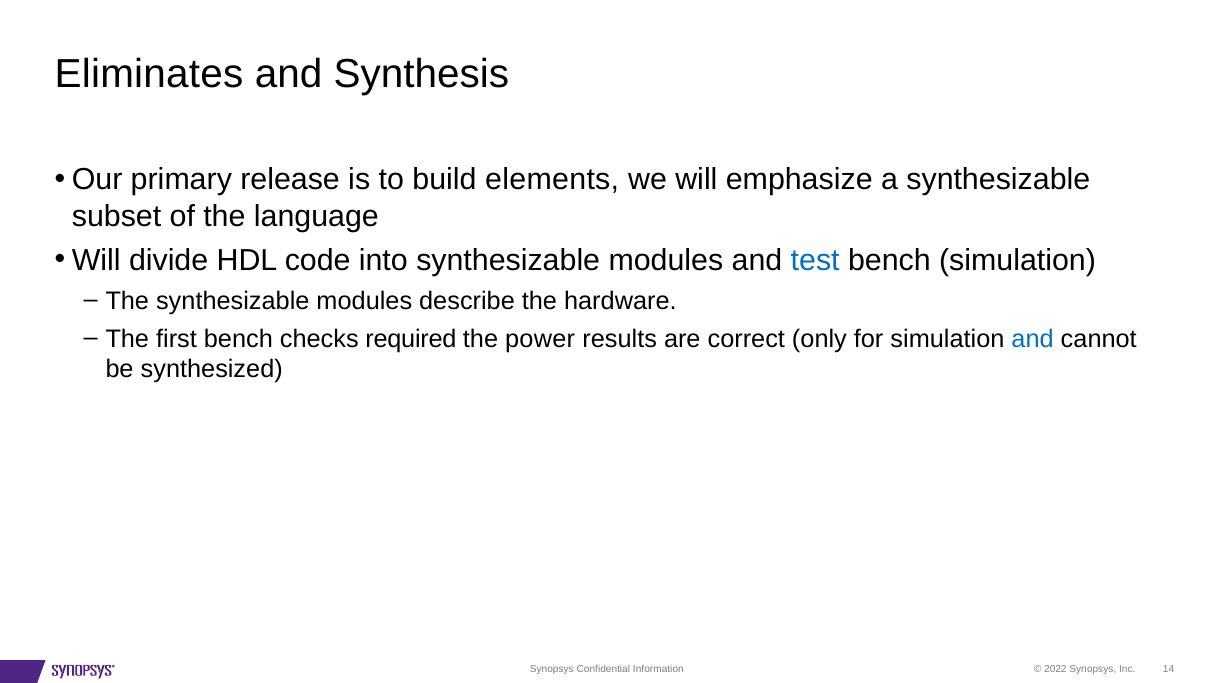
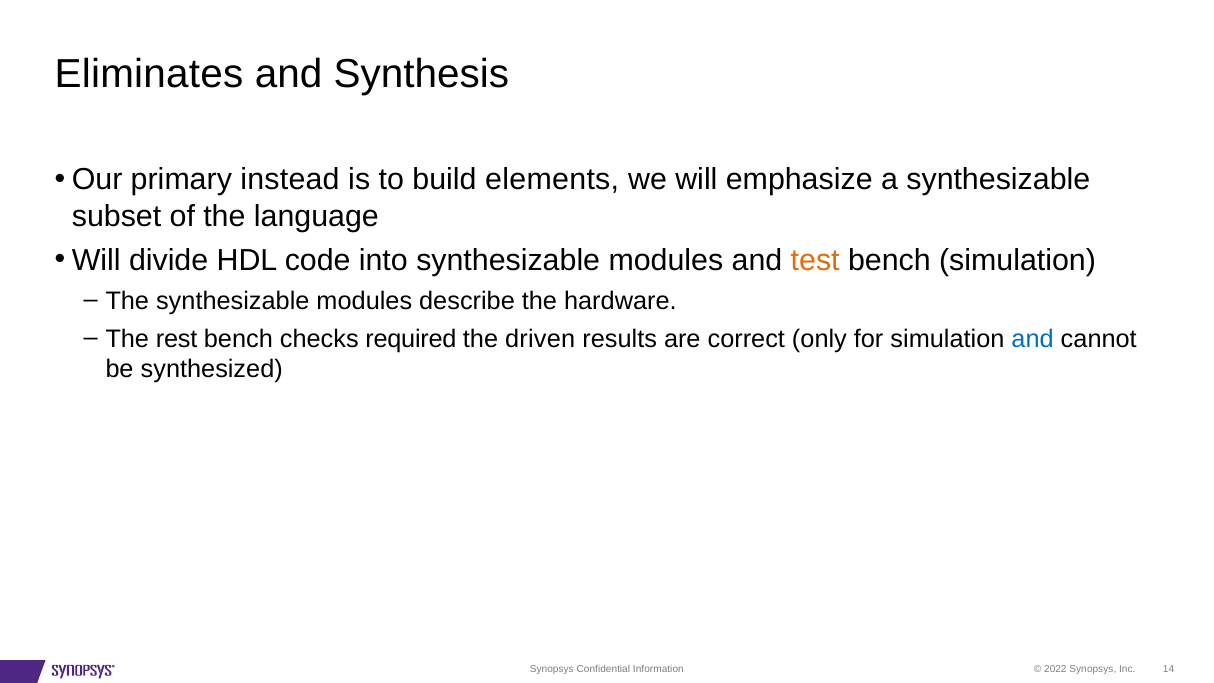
release: release -> instead (290, 180)
test colour: blue -> orange (815, 260)
first: first -> rest (177, 339)
power: power -> driven (540, 339)
